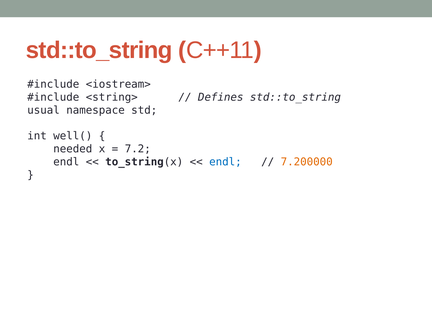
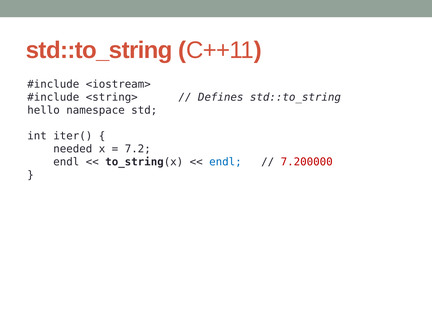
usual: usual -> hello (44, 110)
well(: well( -> iter( (73, 136)
7.200000 colour: orange -> red (307, 162)
